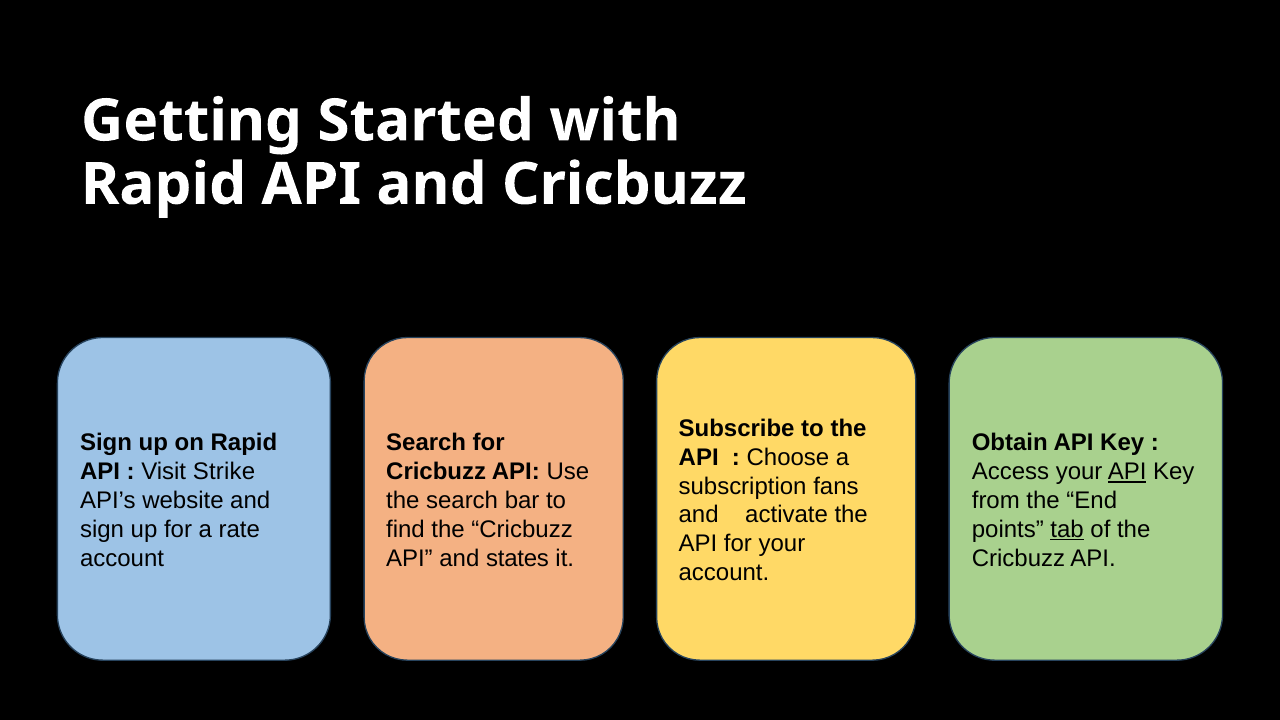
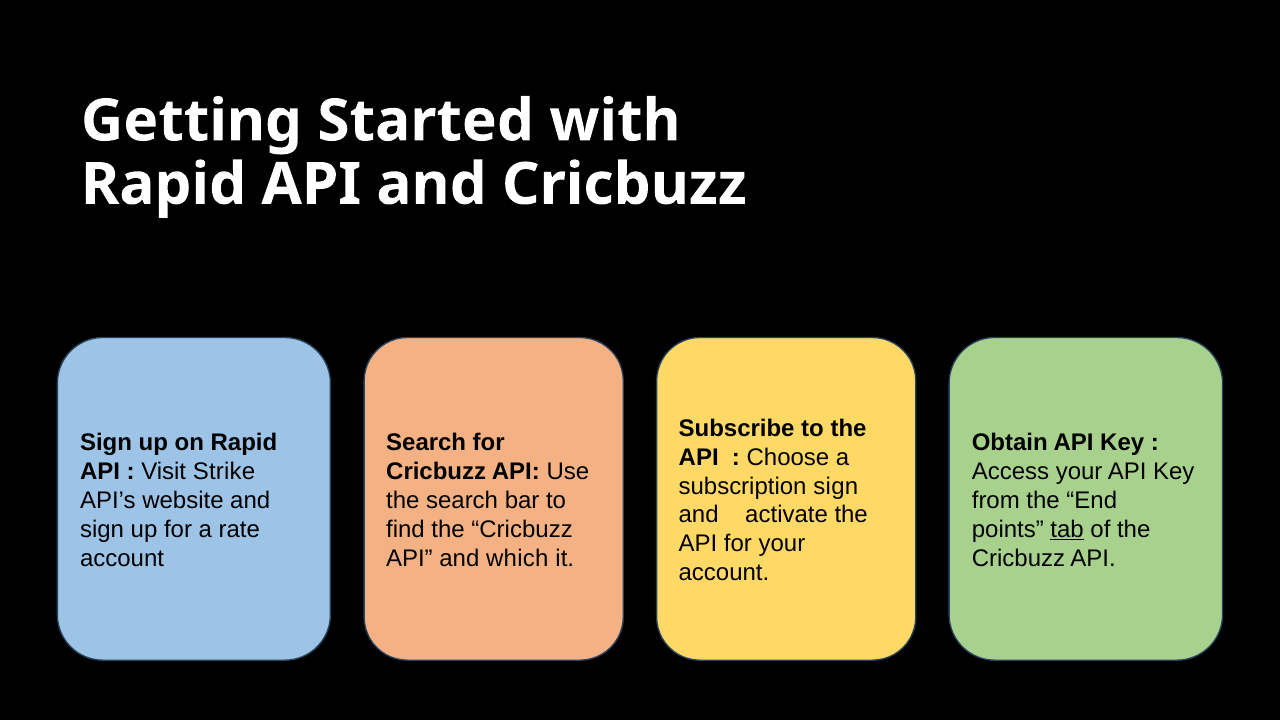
API underline: present -> none (1127, 472)
subscription fans: fans -> sign (836, 486)
states: states -> which (517, 558)
